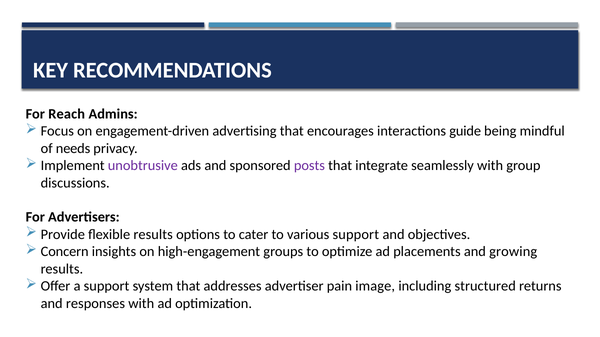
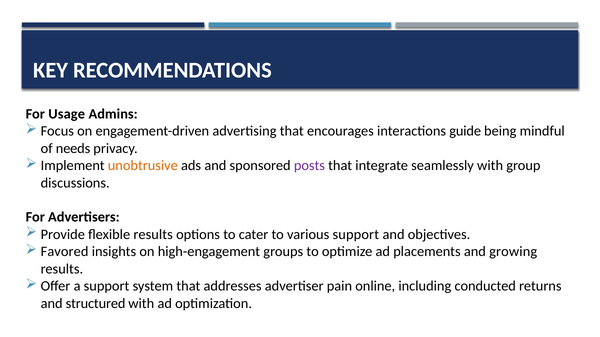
Reach: Reach -> Usage (67, 114)
unobtrusive colour: purple -> orange (143, 166)
Concern: Concern -> Favored (65, 252)
image: image -> online (375, 287)
structured: structured -> conducted (485, 287)
responses: responses -> structured (96, 304)
